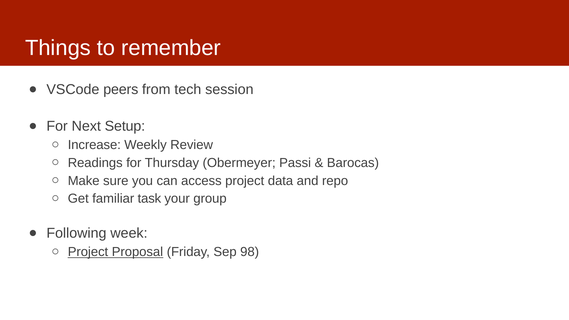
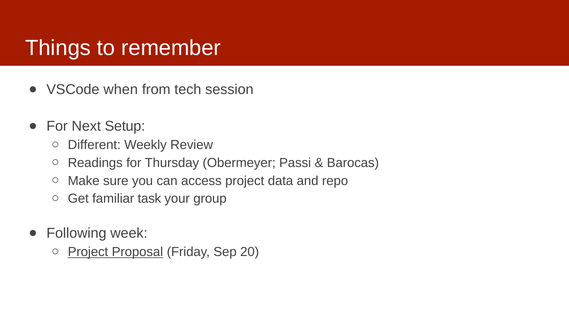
peers: peers -> when (121, 89)
Increase: Increase -> Different (94, 145)
98: 98 -> 20 (250, 252)
